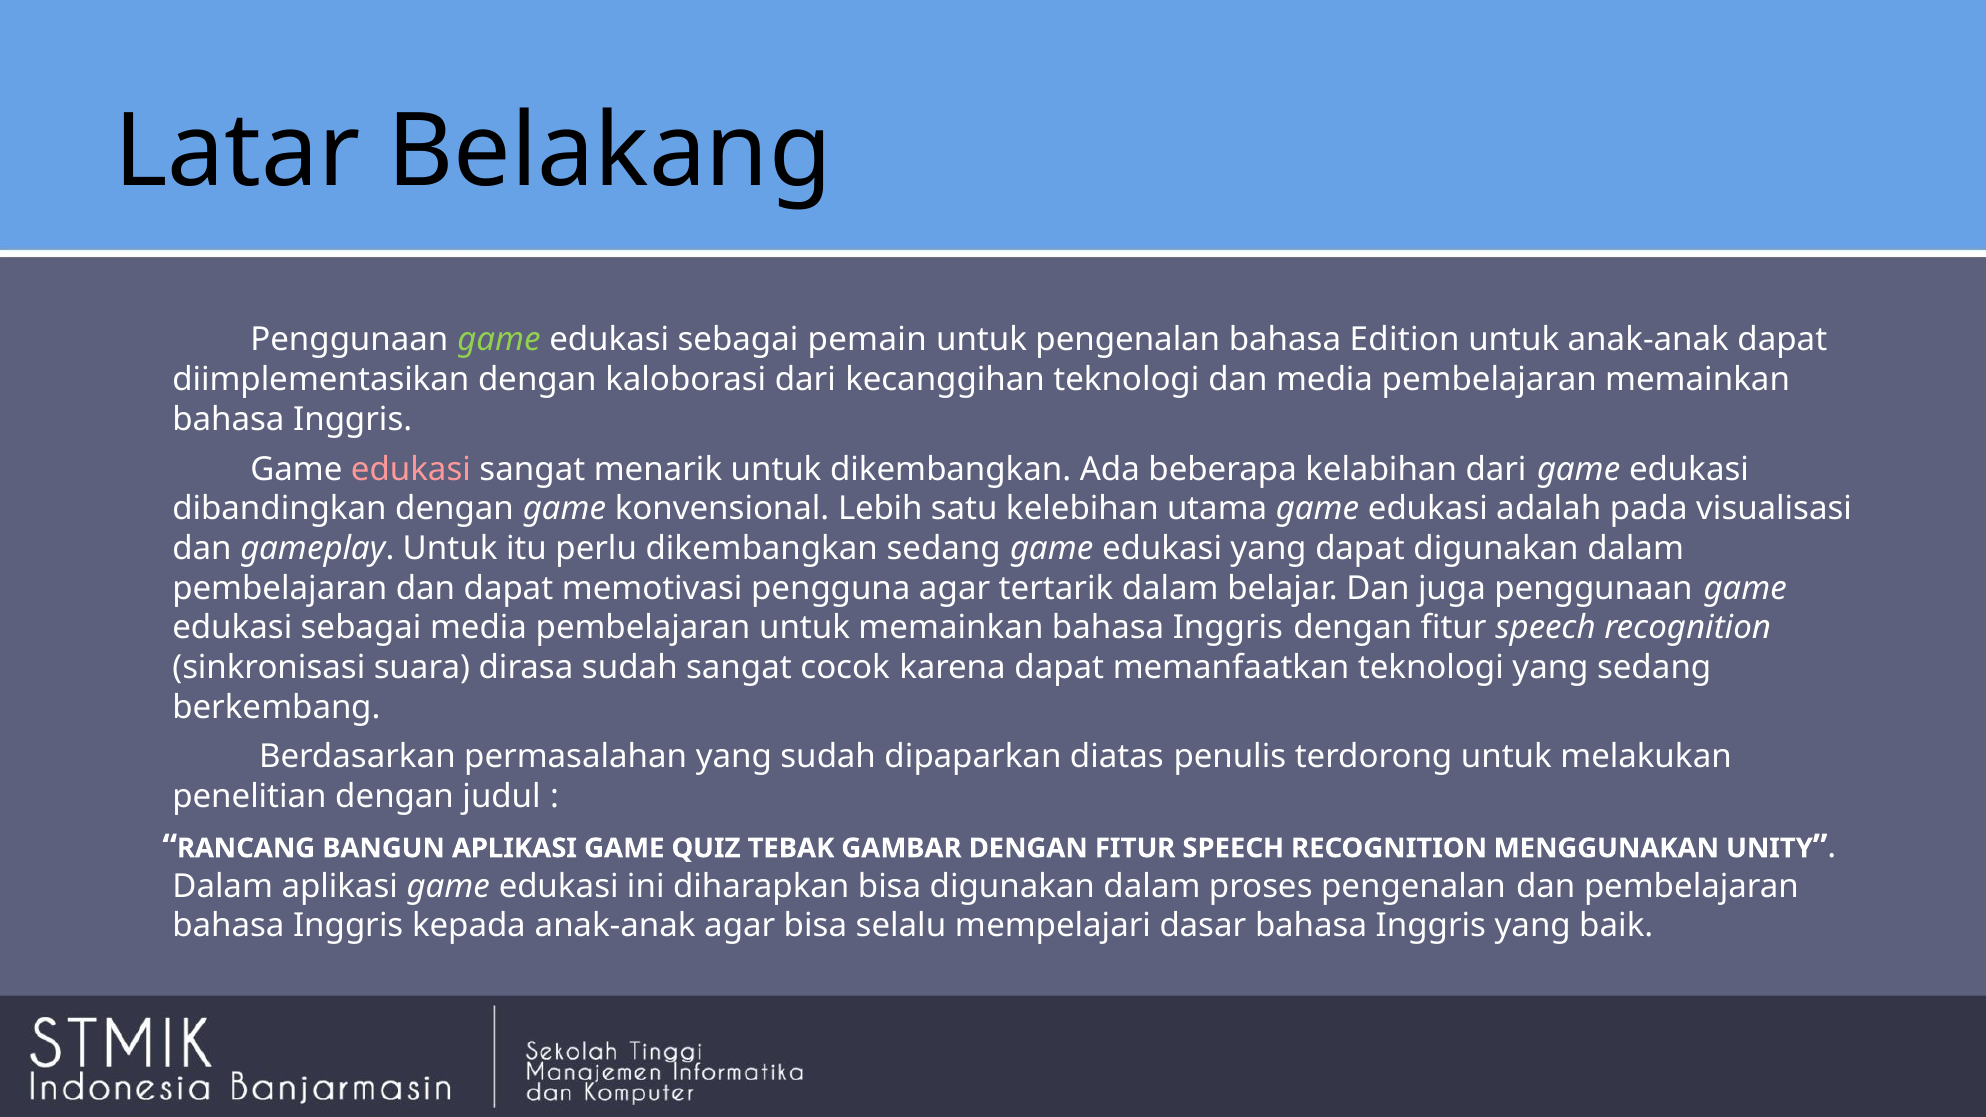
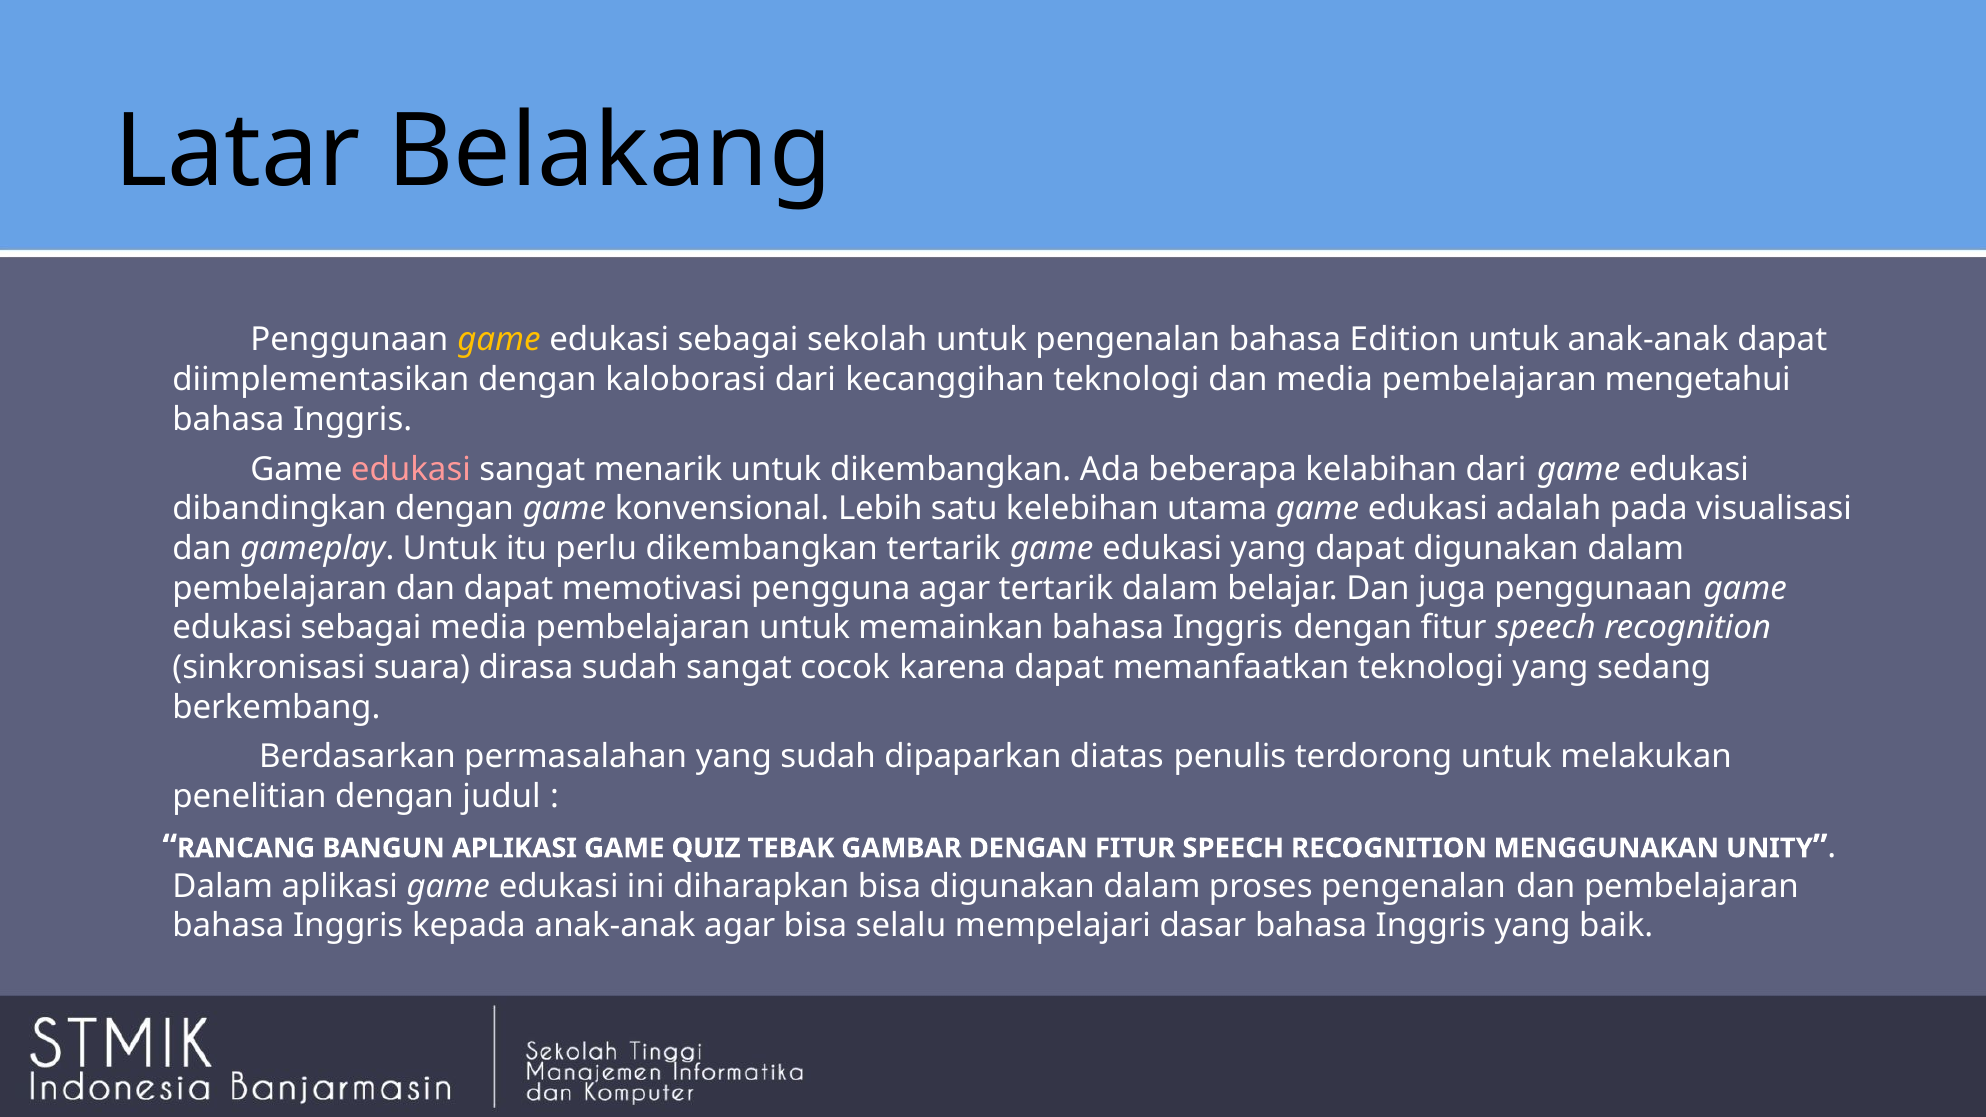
game colour: light green -> yellow (499, 340)
pemain: pemain -> sekolah (867, 340)
pembelajaran memainkan: memainkan -> mengetahui (1698, 380)
dikembangkan sedang: sedang -> tertarik (944, 549)
